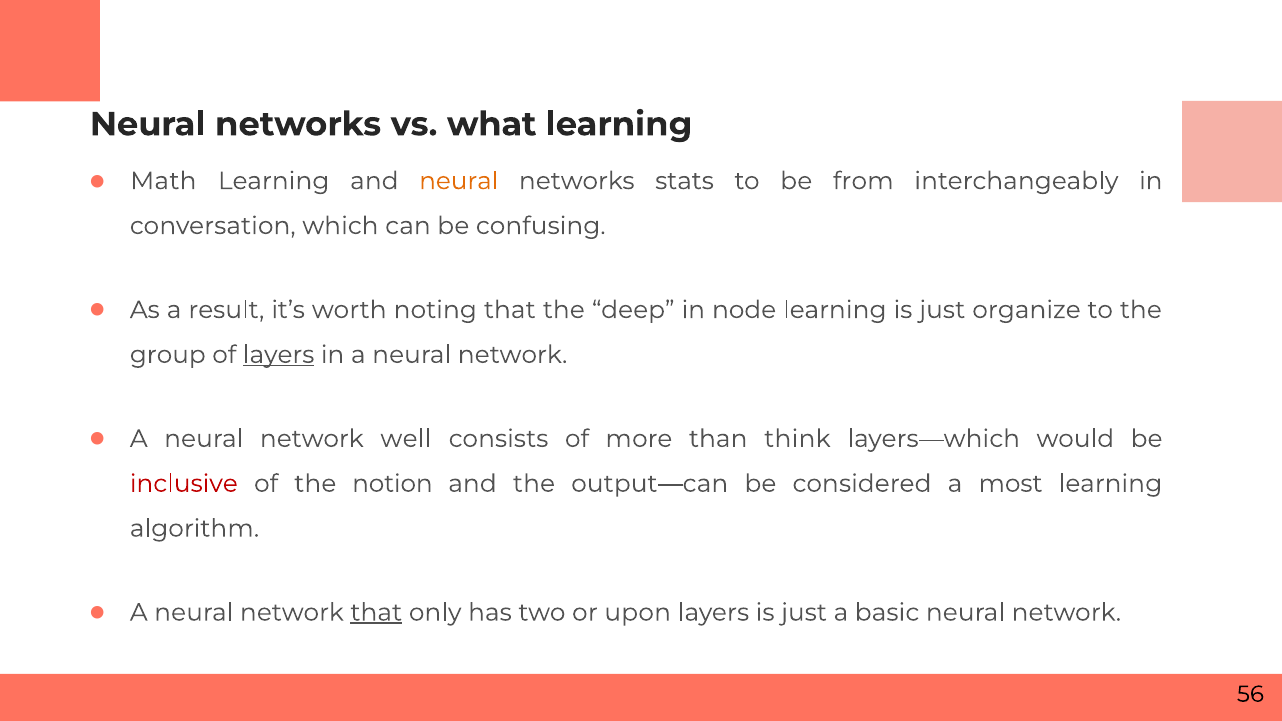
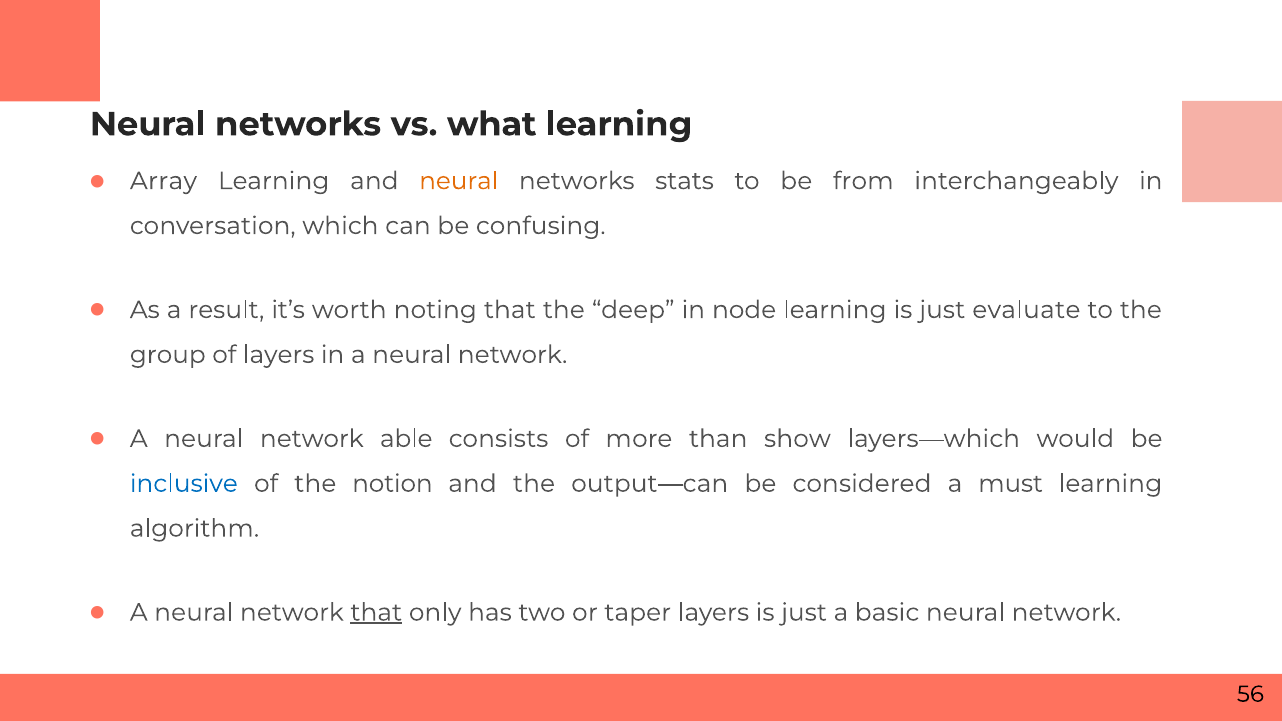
Math: Math -> Array (163, 181)
organize: organize -> evaluate (1026, 310)
layers underline: present -> none (279, 355)
well: well -> able (406, 439)
think: think -> show (797, 439)
inclusive colour: red -> blue (184, 484)
most: most -> must (1011, 484)
upon: upon -> taper (638, 613)
